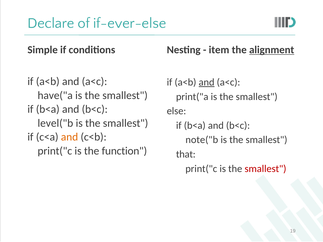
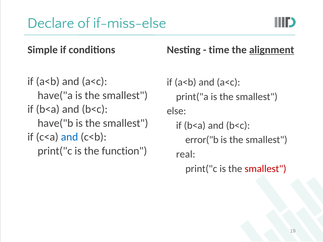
if-ever-else: if-ever-else -> if-miss-else (130, 23)
item: item -> time (219, 50)
and underline: present -> none (207, 82)
level("b: level("b -> have("b (55, 123)
and colour: orange -> blue (70, 137)
note("b: note("b -> error("b (202, 140)
that: that -> real (186, 154)
